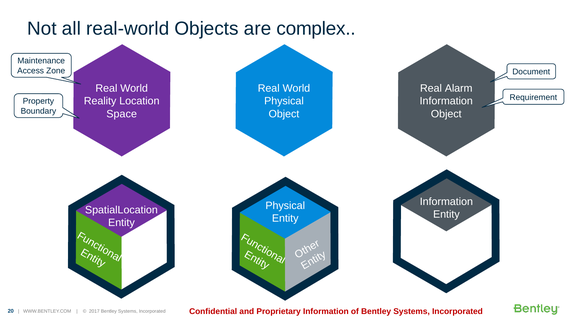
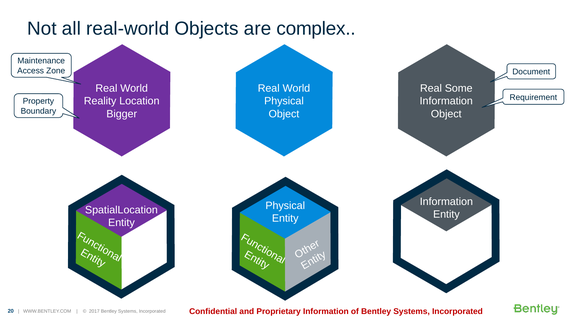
Alarm: Alarm -> Some (459, 88)
Space: Space -> Bigger (122, 114)
